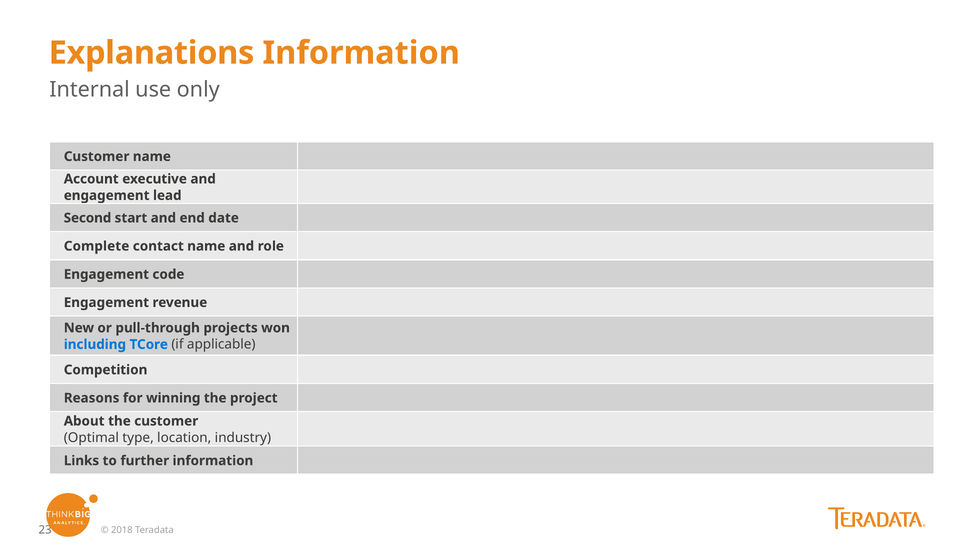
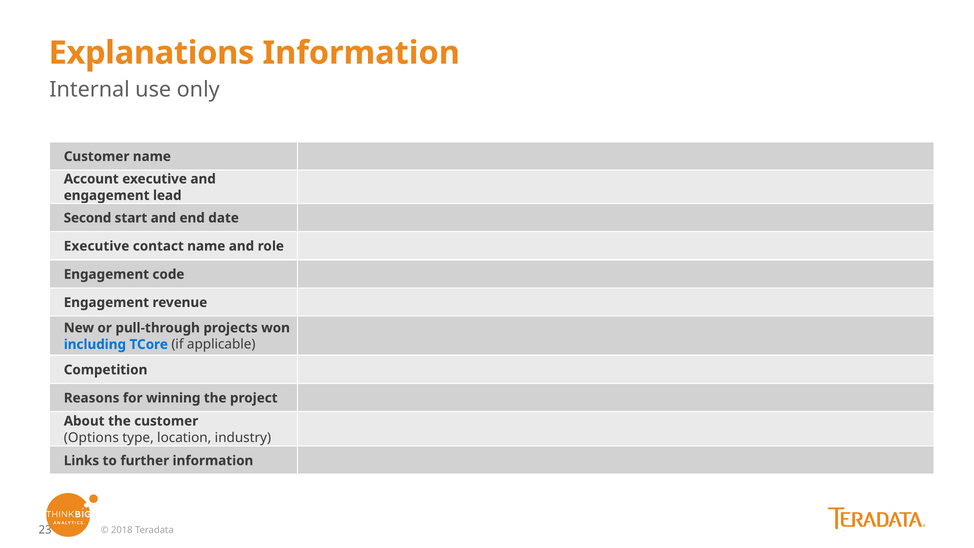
Complete: Complete -> Executive (97, 246)
Optimal: Optimal -> Options (91, 438)
